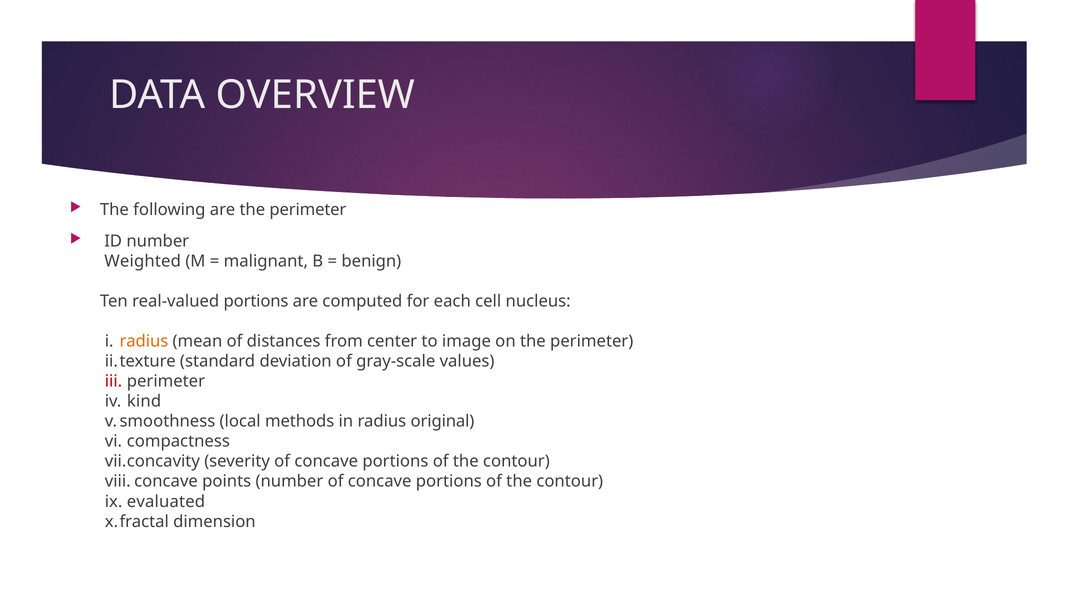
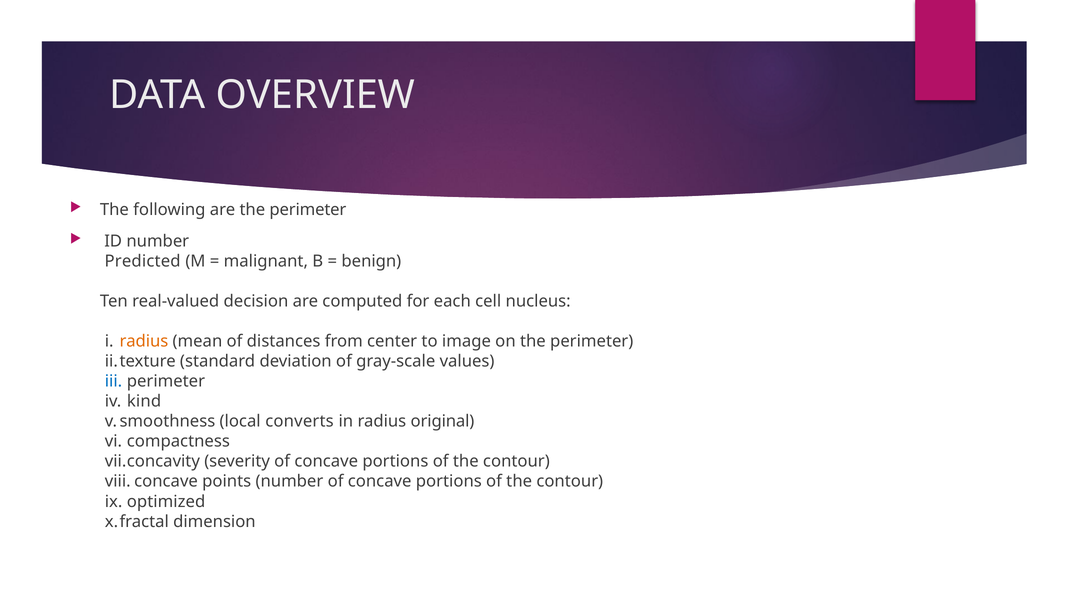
Weighted: Weighted -> Predicted (143, 261)
real-valued portions: portions -> decision (256, 301)
iii colour: red -> blue (113, 382)
methods: methods -> converts (300, 422)
evaluated: evaluated -> optimized (166, 502)
